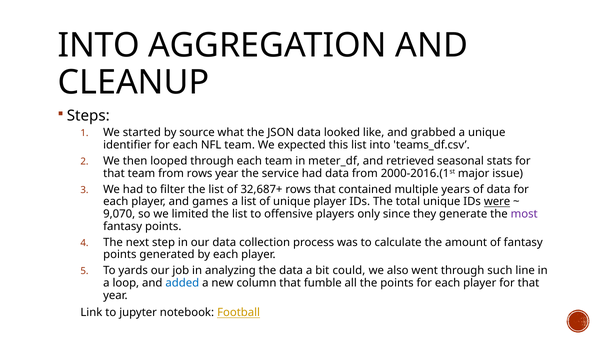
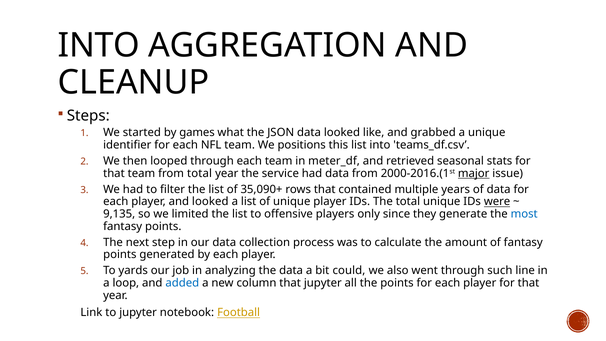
source: source -> games (197, 133)
expected: expected -> positions (302, 145)
from rows: rows -> total (200, 173)
major underline: none -> present (474, 173)
32,687+: 32,687+ -> 35,090+ (261, 189)
and games: games -> looked (210, 202)
9,070: 9,070 -> 9,135 (119, 214)
most colour: purple -> blue (524, 214)
that fumble: fumble -> jupyter (323, 283)
